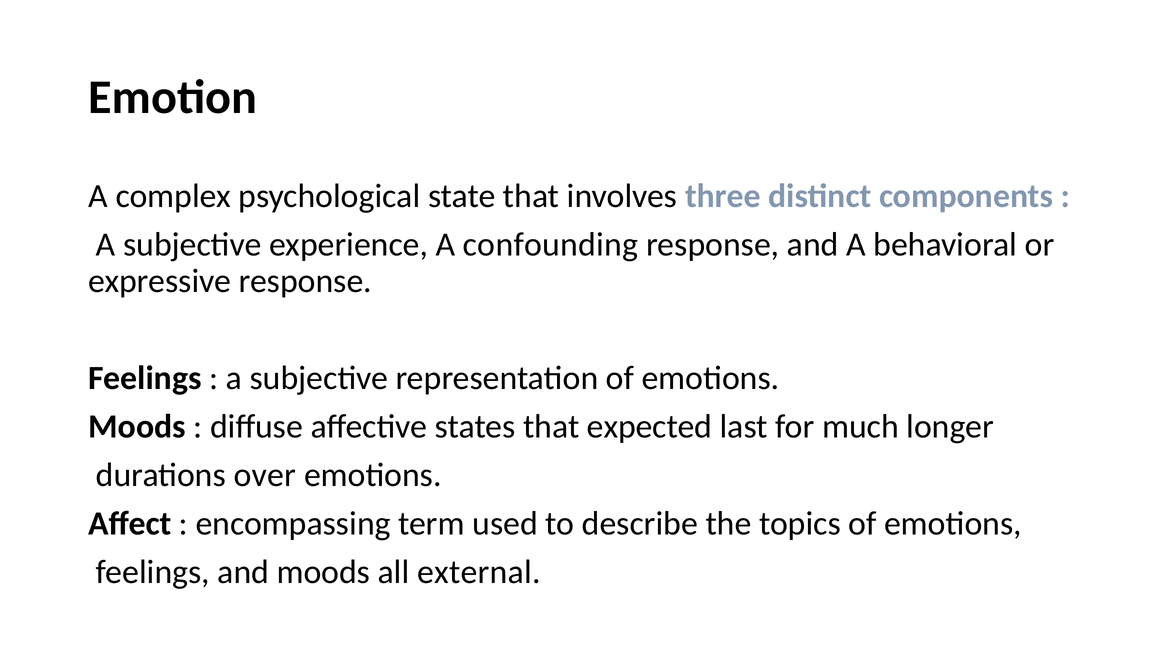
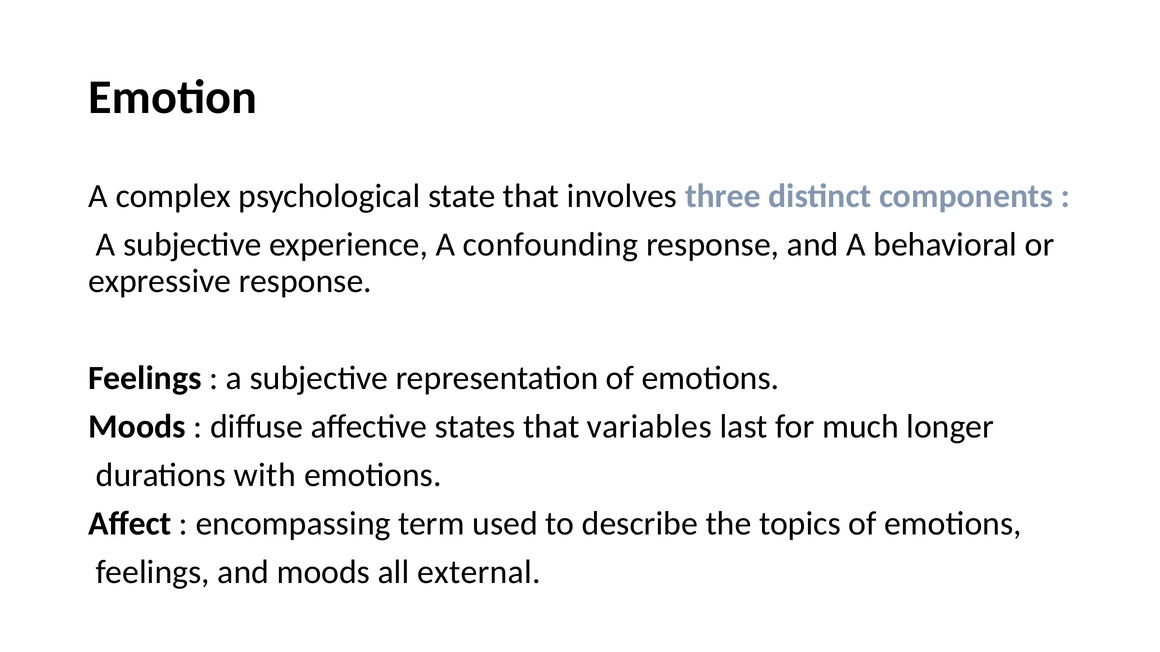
expected: expected -> variables (649, 427)
over: over -> with (265, 475)
